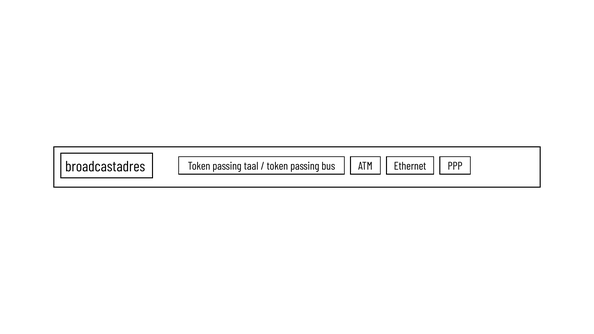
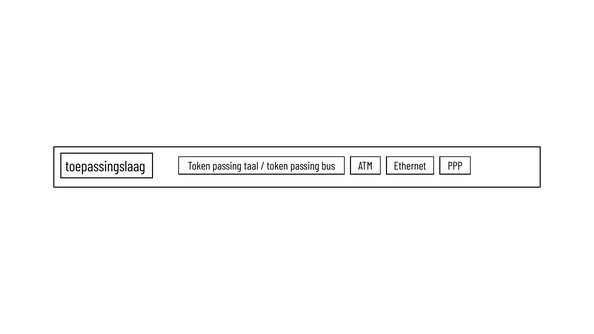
broadcastadres: broadcastadres -> toepassingslaag (105, 167)
